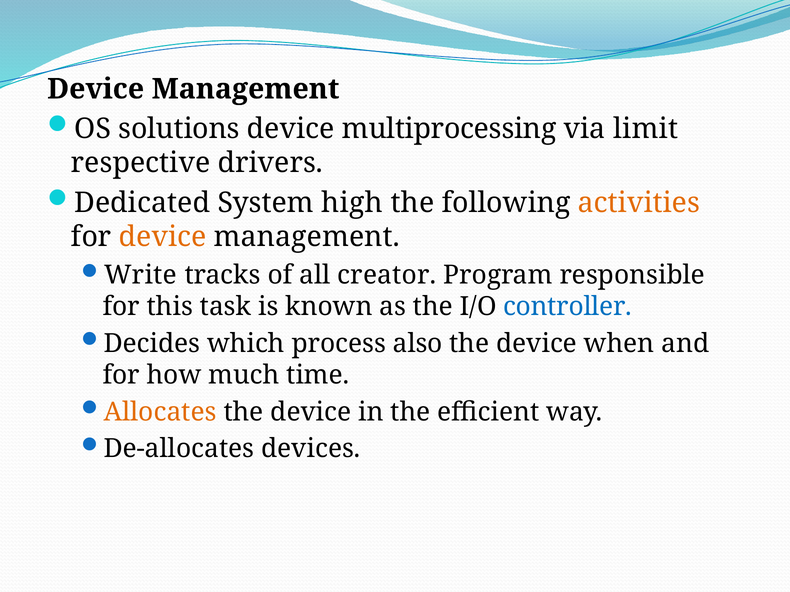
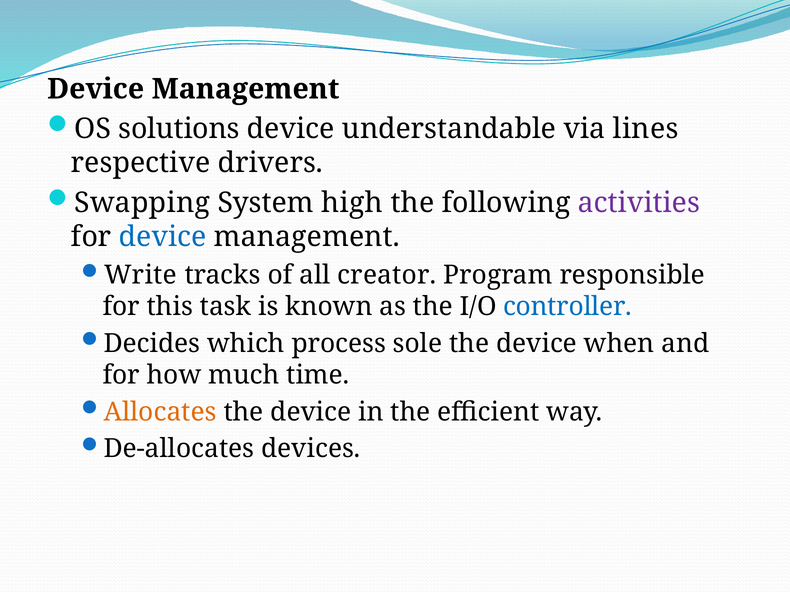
multiprocessing: multiprocessing -> understandable (449, 129)
limit: limit -> lines (646, 129)
Dedicated: Dedicated -> Swapping (142, 203)
activities colour: orange -> purple (639, 203)
device colour: orange -> blue (163, 237)
also: also -> sole (418, 344)
